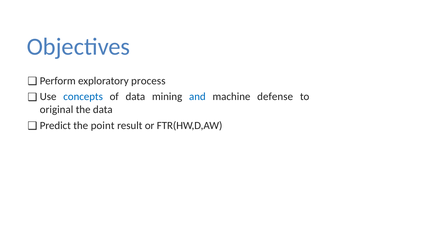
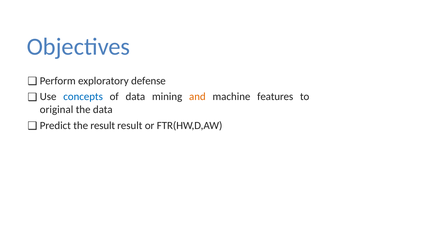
process: process -> defense (148, 81)
and colour: blue -> orange (197, 96)
defense: defense -> features (275, 96)
the point: point -> result (103, 125)
